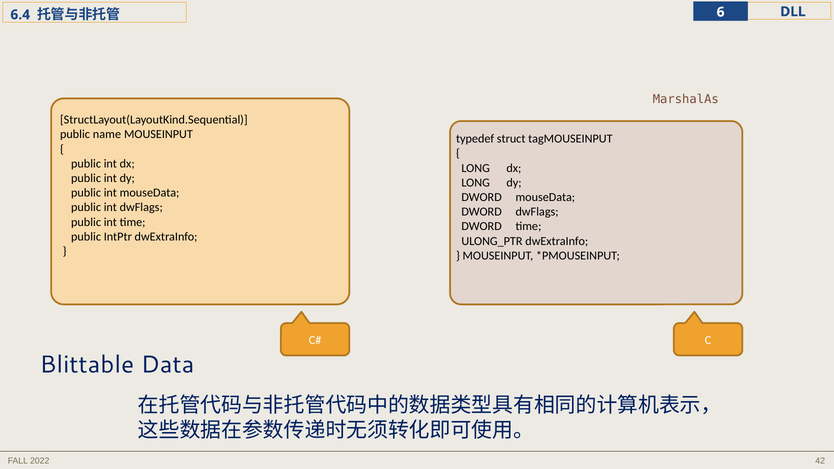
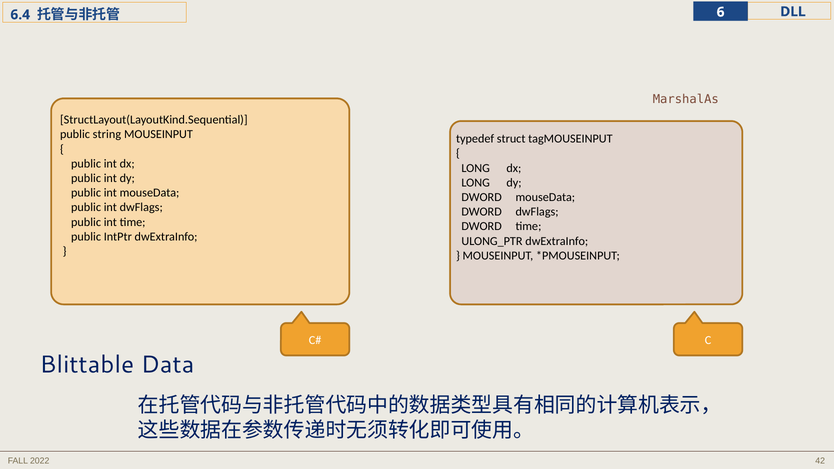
name: name -> string (107, 135)
